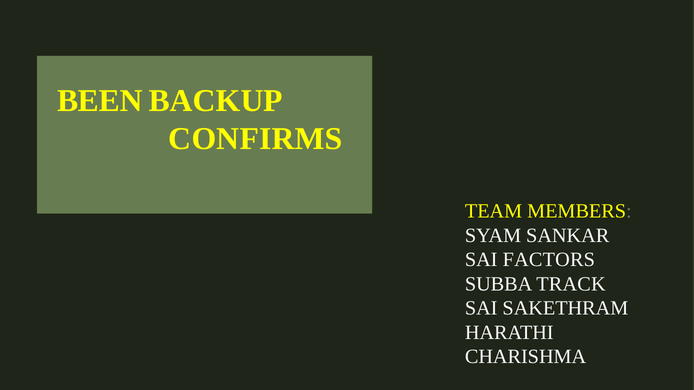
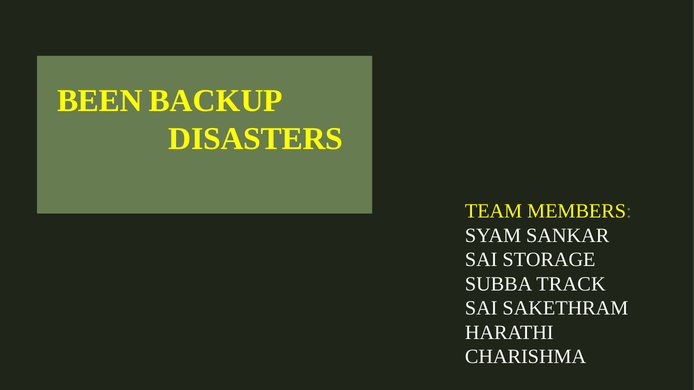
CONFIRMS: CONFIRMS -> DISASTERS (256, 139)
FACTORS: FACTORS -> STORAGE (549, 260)
